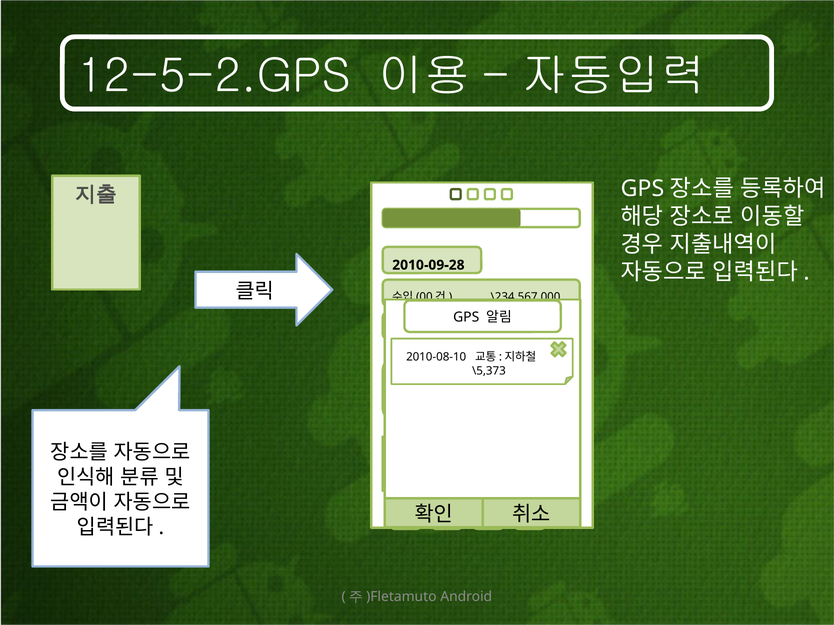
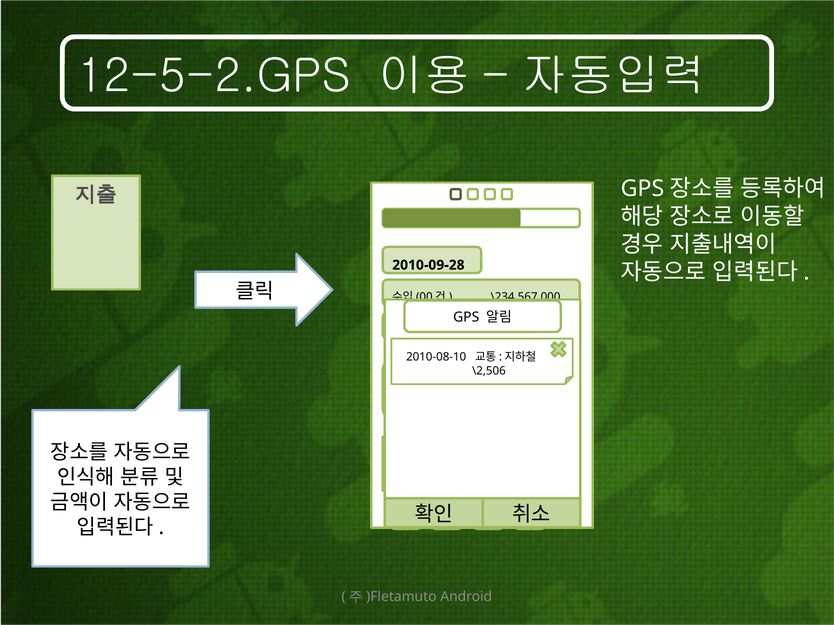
\5,373: \5,373 -> \2,506 (489, 371)
